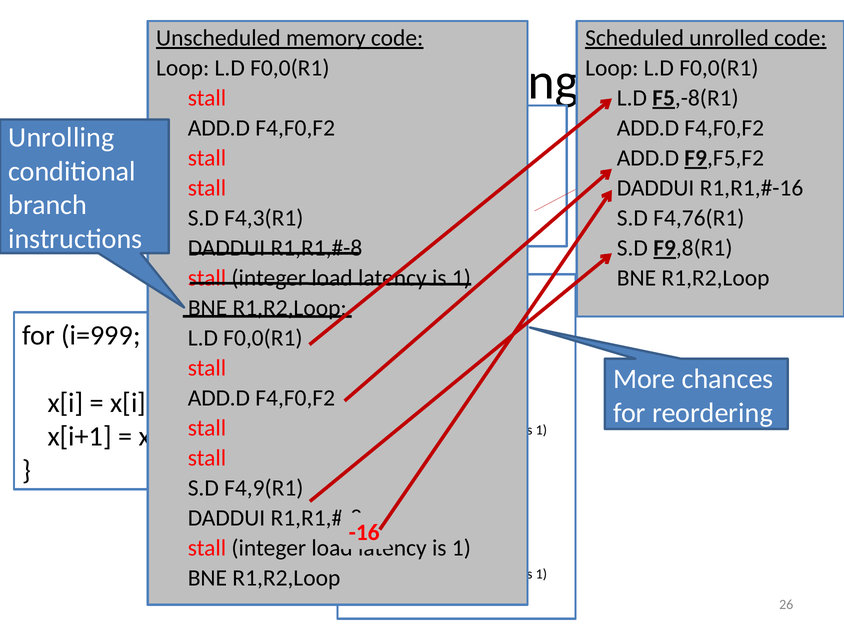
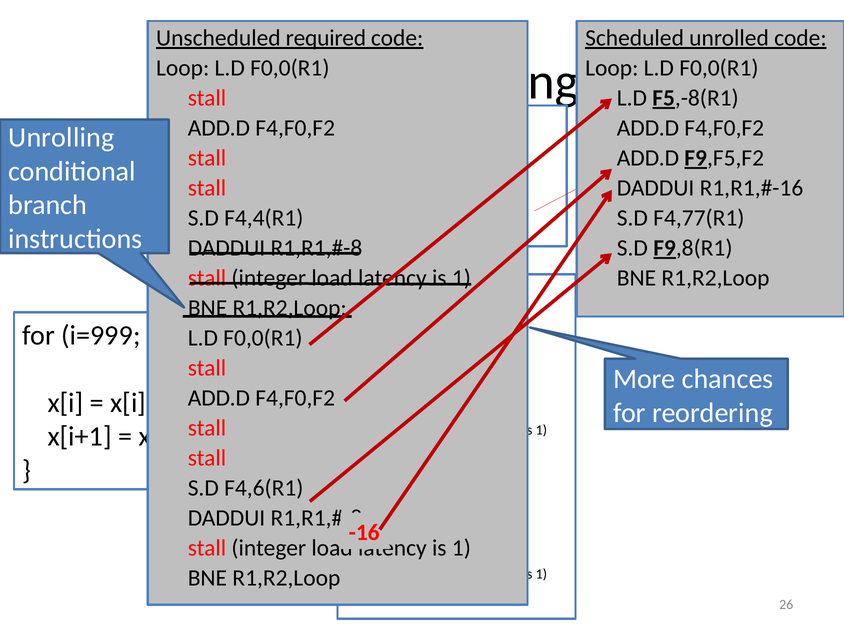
memory: memory -> required (326, 38)
F4,3(R1: F4,3(R1 -> F4,4(R1 (264, 218)
F4,76(R1: F4,76(R1 -> F4,77(R1 (699, 218)
F4,9(R1: F4,9(R1 -> F4,6(R1 (264, 488)
